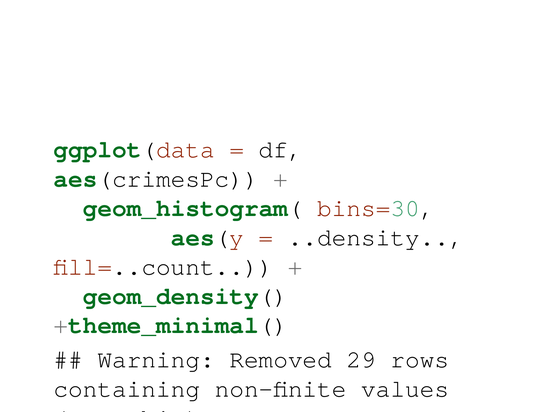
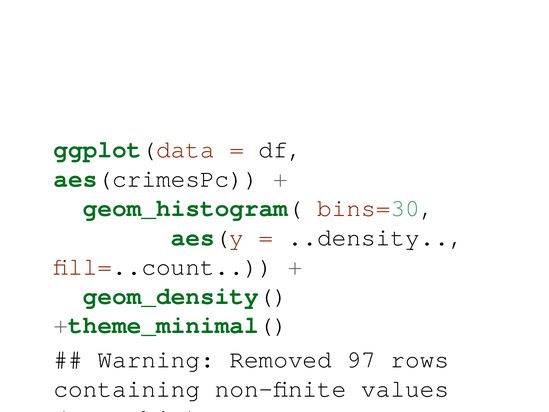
29: 29 -> 97 (361, 359)
